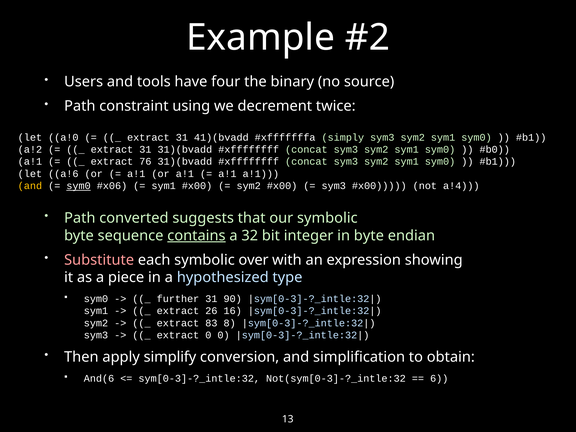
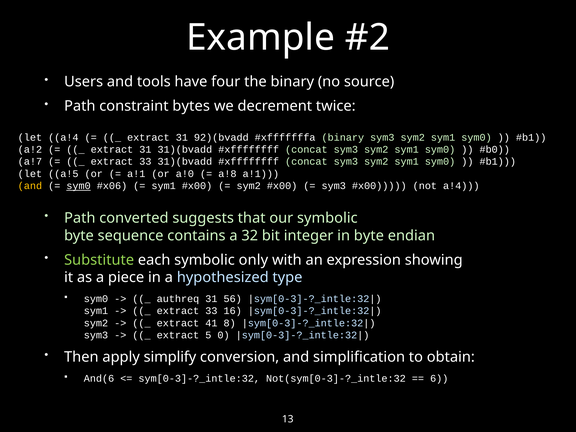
using: using -> bytes (191, 106)
let a!0: a!0 -> a!4 (63, 137)
41)(bvadd: 41)(bvadd -> 92)(bvadd (221, 137)
simply: simply -> binary (343, 137)
a!1: a!1 -> a!7 (30, 162)
76: 76 -> 33 (145, 162)
a!6: a!6 -> a!5 (63, 174)
or a!1: a!1 -> a!0 (185, 174)
a!1: a!1 -> a!8 (227, 174)
contains underline: present -> none (196, 236)
Substitute colour: pink -> light green (99, 260)
over: over -> only (253, 260)
further: further -> authreq (178, 299)
90: 90 -> 56 (233, 299)
26: 26 -> 33 (211, 311)
83: 83 -> 41 (211, 323)
extract 0: 0 -> 5 (208, 335)
